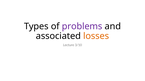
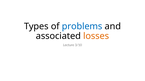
problems colour: purple -> blue (82, 26)
